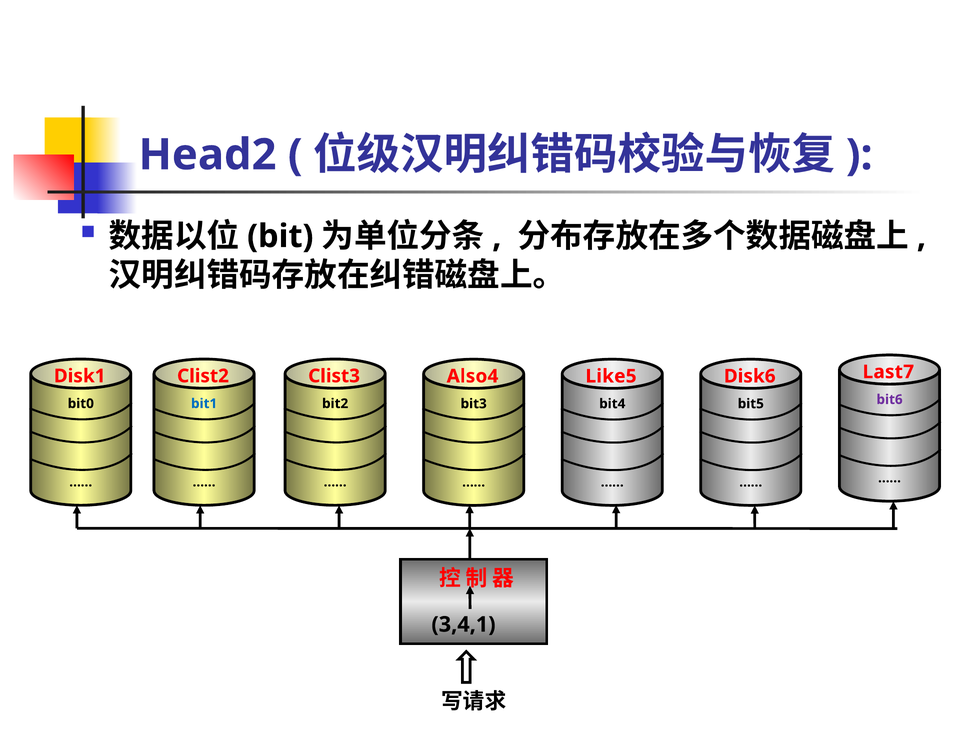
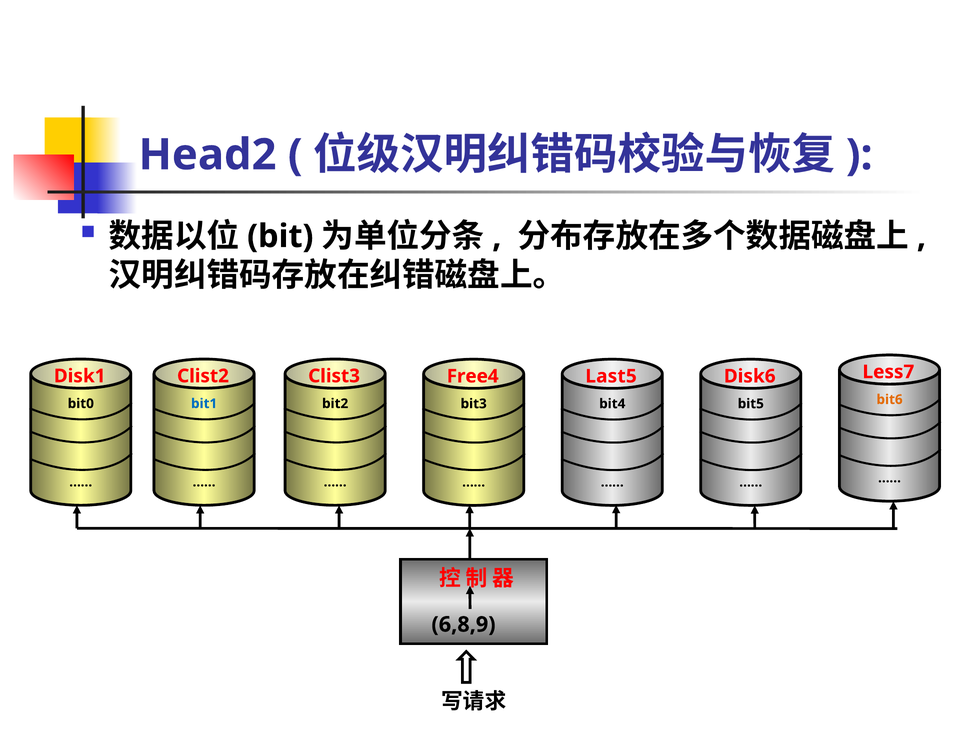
Last7: Last7 -> Less7 (888, 372)
Also4: Also4 -> Free4 (473, 376)
Like5: Like5 -> Last5 (611, 376)
bit6 colour: purple -> orange (890, 400)
3,4,1: 3,4,1 -> 6,8,9 (463, 625)
